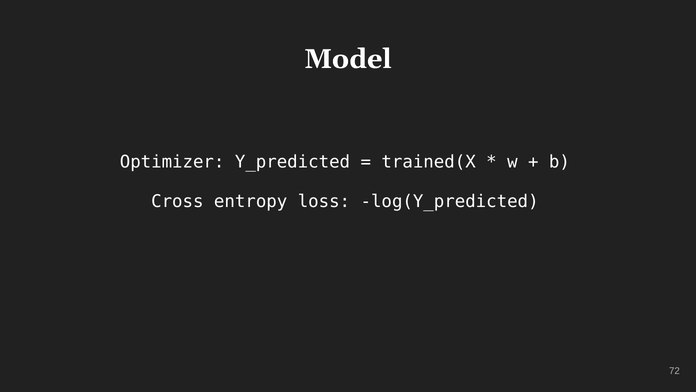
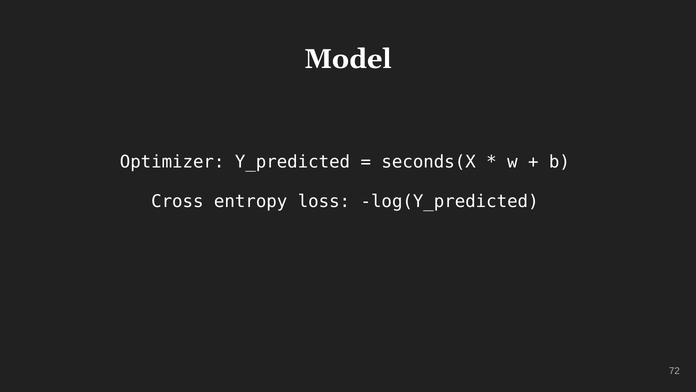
trained(X: trained(X -> seconds(X (429, 162)
